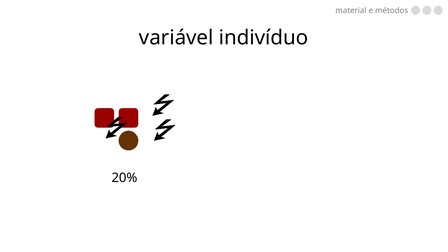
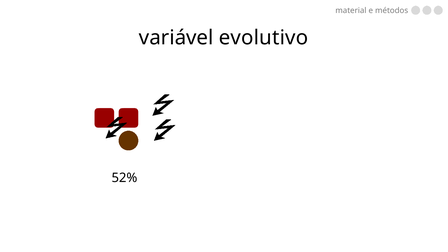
indivíduo: indivíduo -> evolutivo (264, 38)
20%: 20% -> 52% (124, 178)
